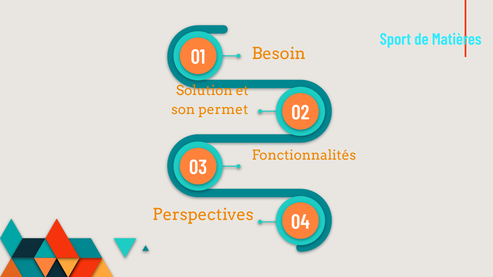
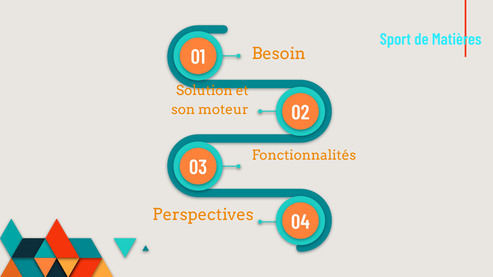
permet: permet -> moteur (223, 110)
